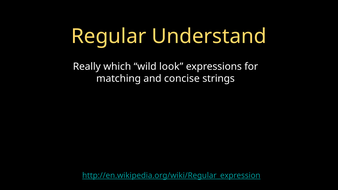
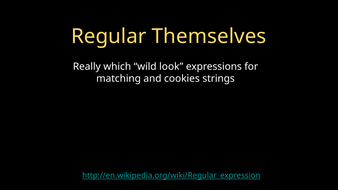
Understand: Understand -> Themselves (209, 36)
concise: concise -> cookies (182, 79)
